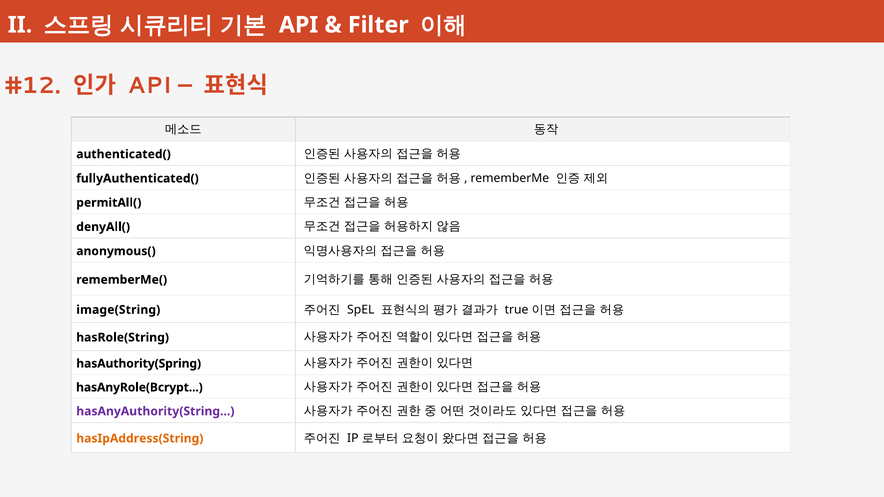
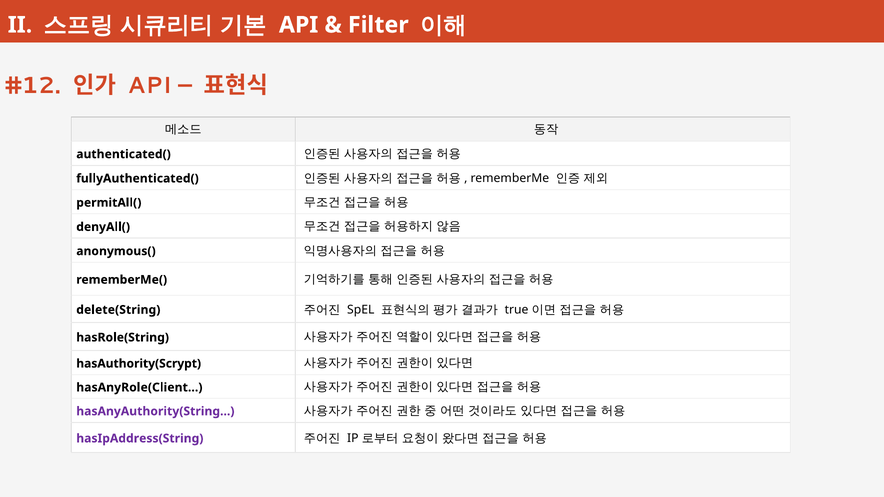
image(String: image(String -> delete(String (118, 310)
hasAuthority(Spring: hasAuthority(Spring -> hasAuthority(Scrypt (139, 364)
hasAnyRole(Bcrypt: hasAnyRole(Bcrypt -> hasAnyRole(Client (139, 388)
hasIpAddress(String colour: orange -> purple (140, 439)
